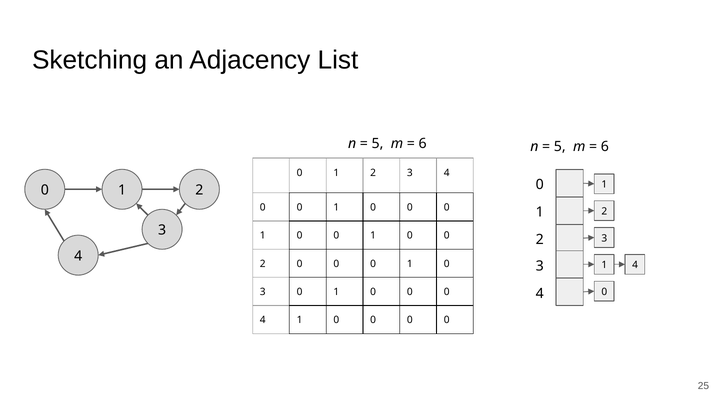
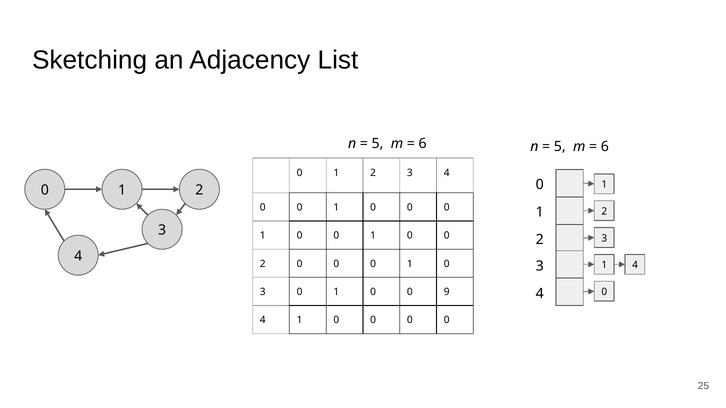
0: 0 -> 9 (447, 292)
